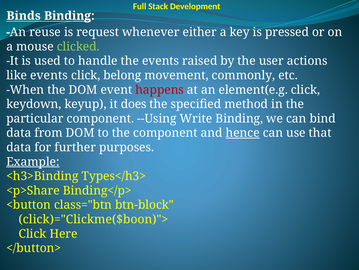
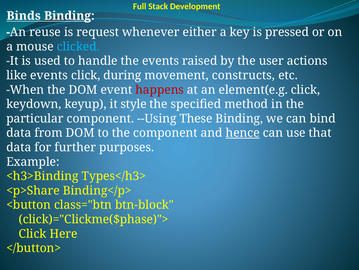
clicked colour: light green -> light blue (78, 46)
belong: belong -> during (122, 75)
commonly: commonly -> constructs (243, 75)
does: does -> style (134, 104)
Write: Write -> These (196, 118)
Example underline: present -> none (33, 161)
click)="Clickme($boon)">: click)="Clickme($boon)"> -> click)="Clickme($phase)"> (94, 219)
